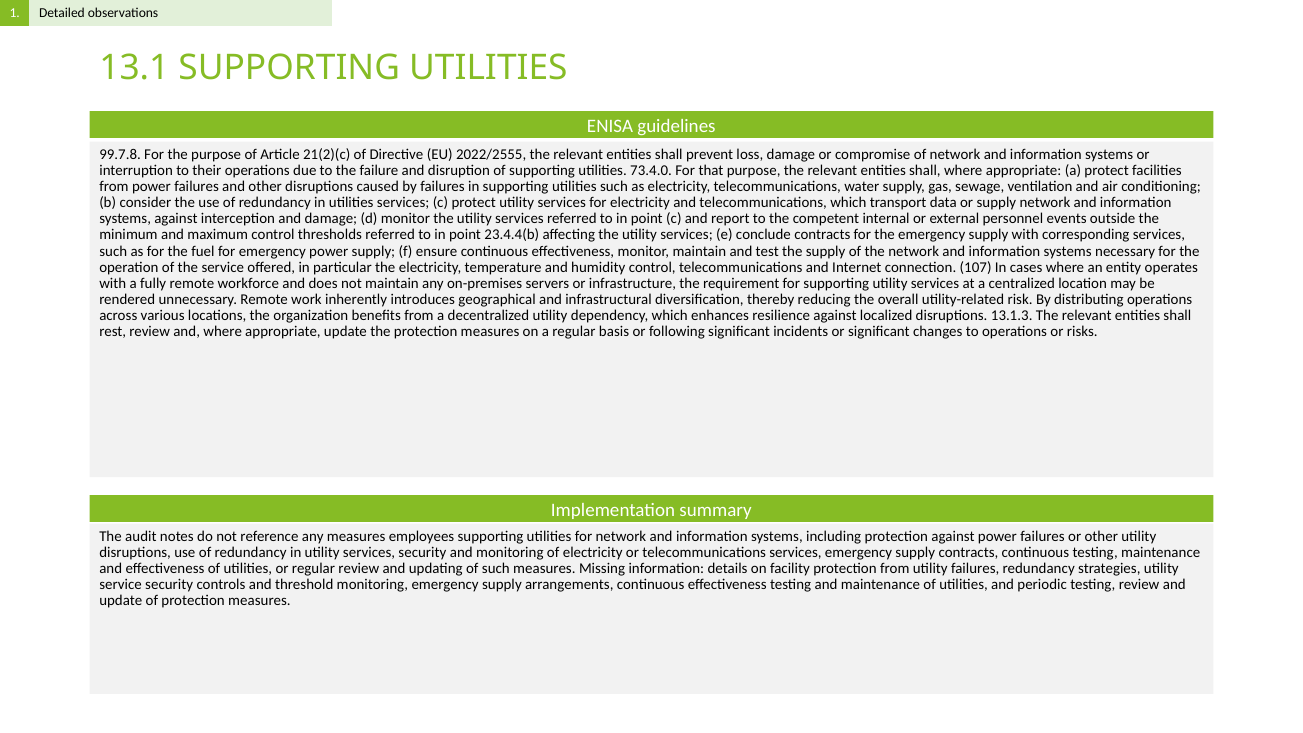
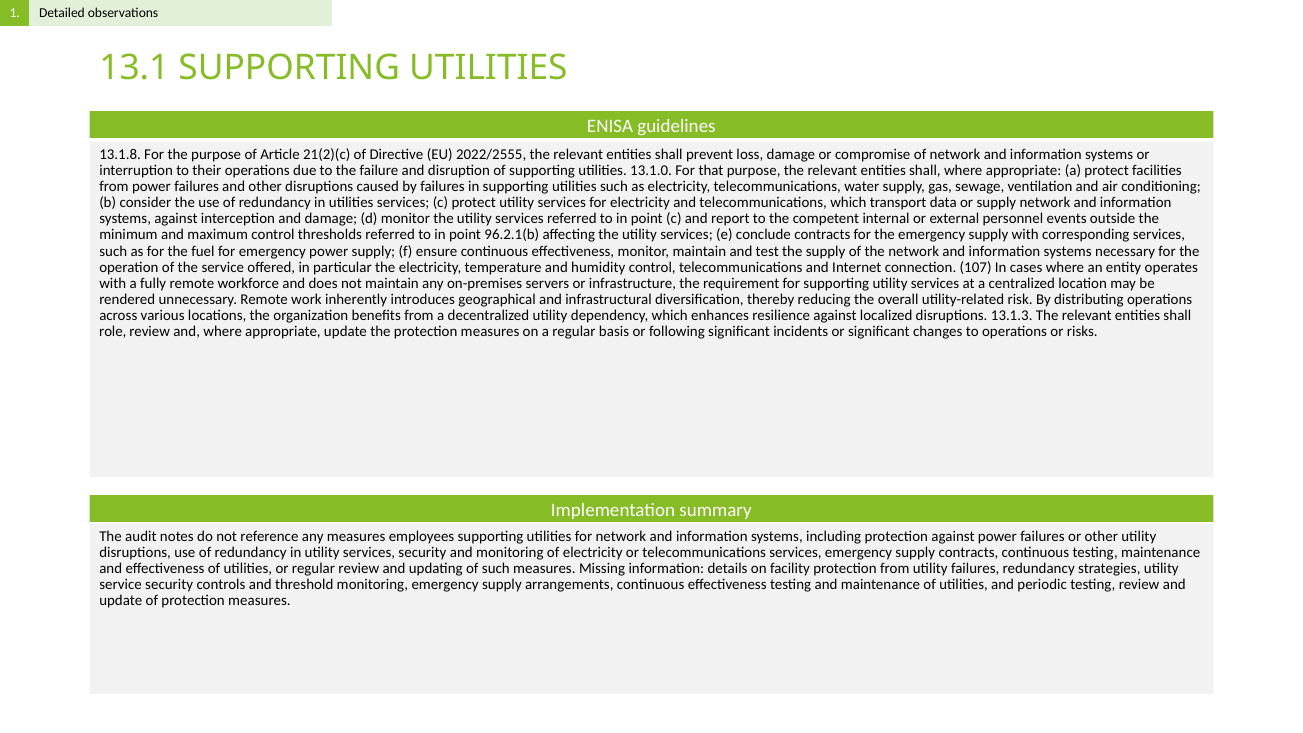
99.7.8: 99.7.8 -> 13.1.8 (120, 154)
73.4.0: 73.4.0 -> 13.1.0 (651, 171)
23.4.4(b: 23.4.4(b -> 96.2.1(b (512, 235)
rest: rest -> role (113, 332)
